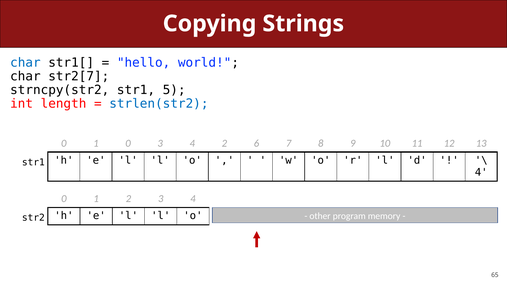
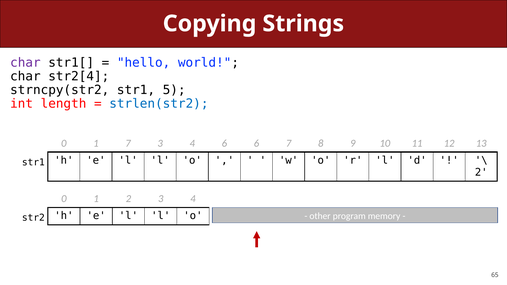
char colour: blue -> purple (25, 63)
str2[7: str2[7 -> str2[4 (79, 76)
1 0: 0 -> 7 (128, 143)
4 2: 2 -> 6 (224, 143)
4: 4 -> 2 (481, 173)
